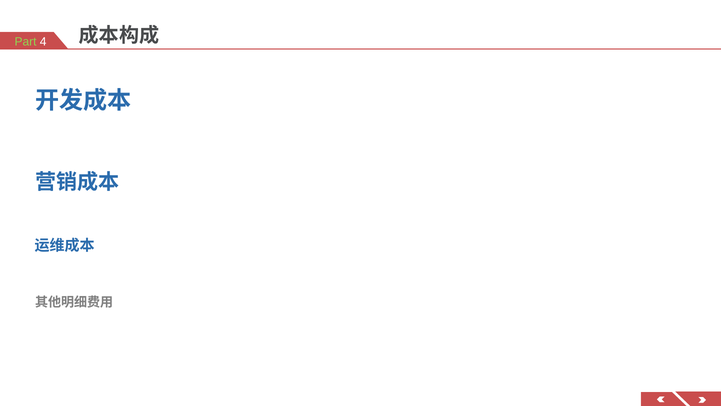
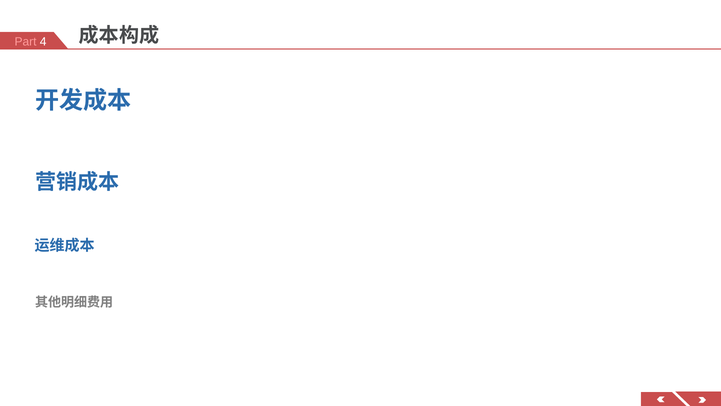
Part colour: light green -> pink (26, 42)
